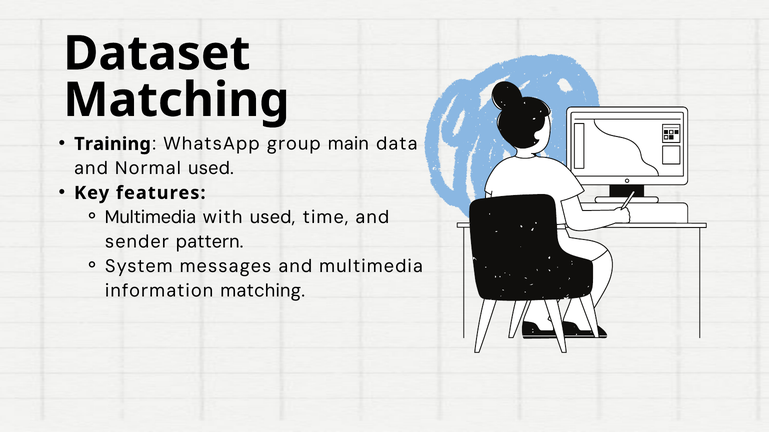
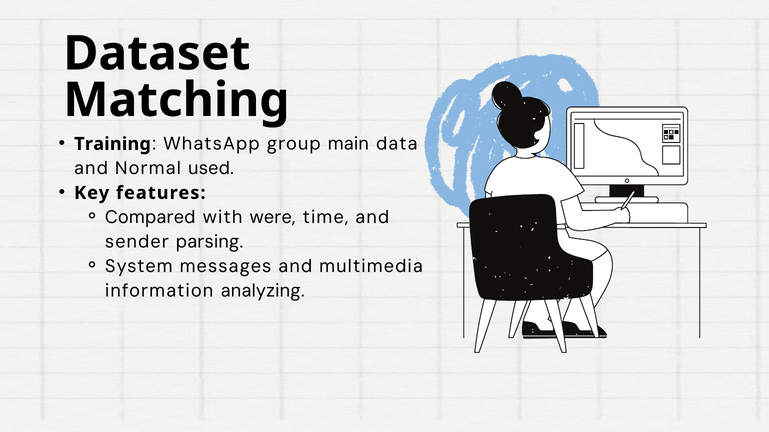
Multimedia: Multimedia -> Compared (150, 218)
with used: used -> were (272, 218)
pattern: pattern -> parsing (210, 242)
information matching: matching -> analyzing (263, 291)
